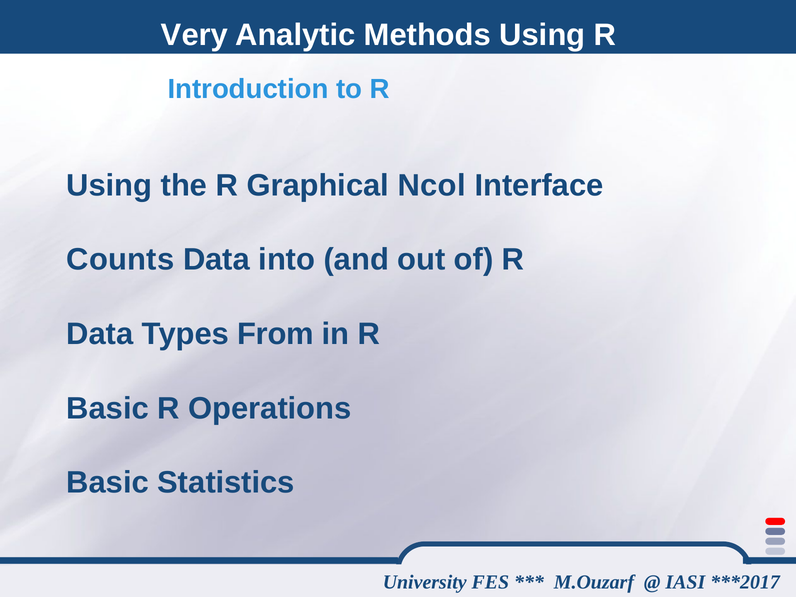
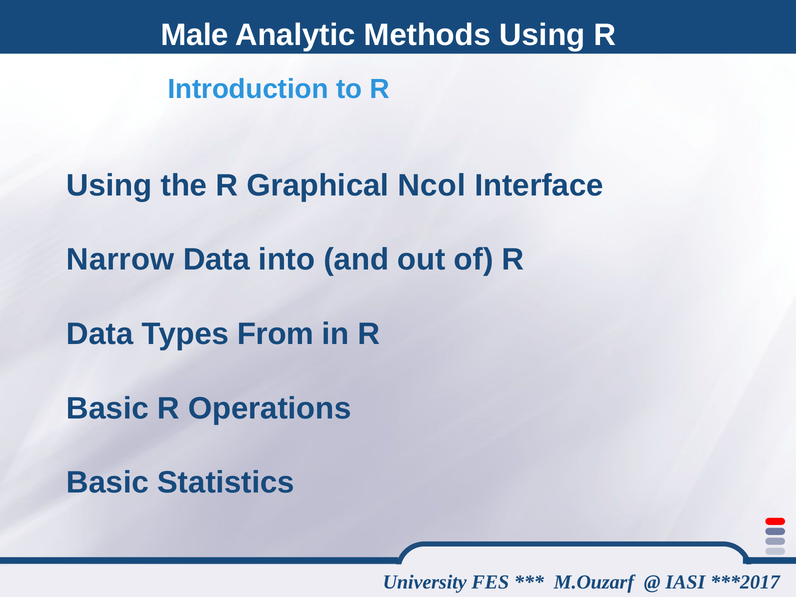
Very: Very -> Male (195, 35)
Counts: Counts -> Narrow (120, 260)
